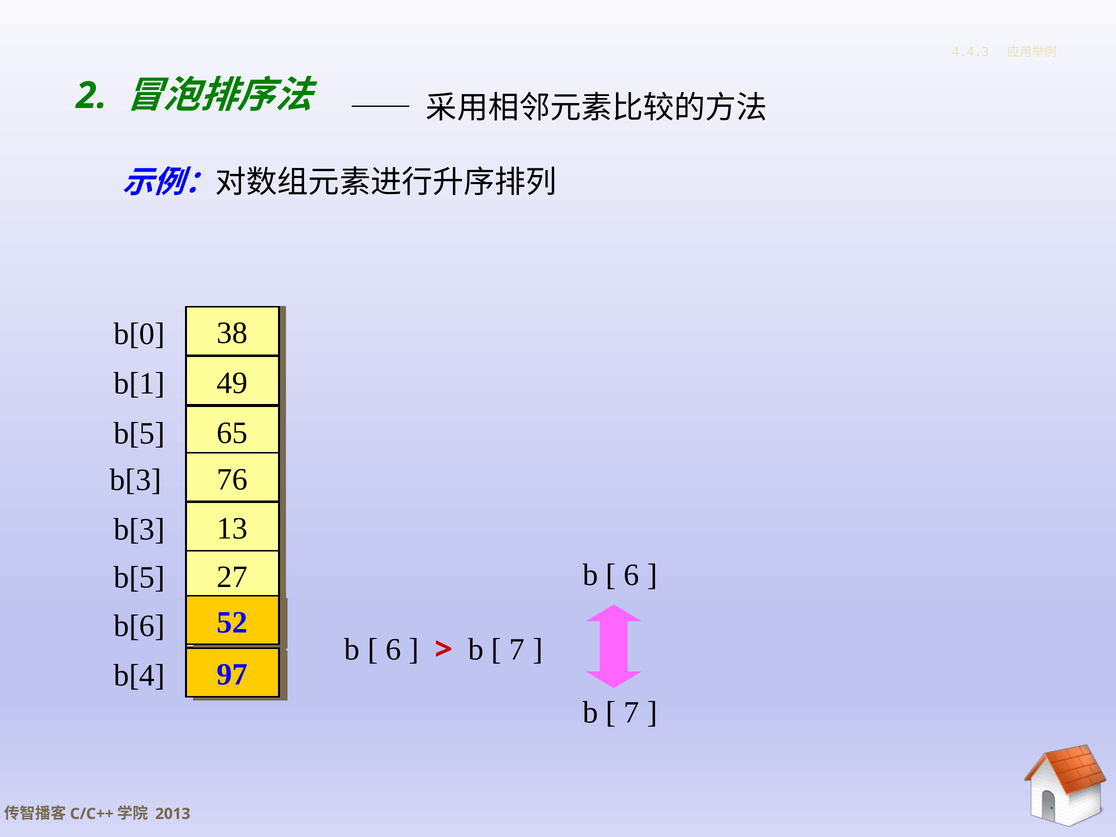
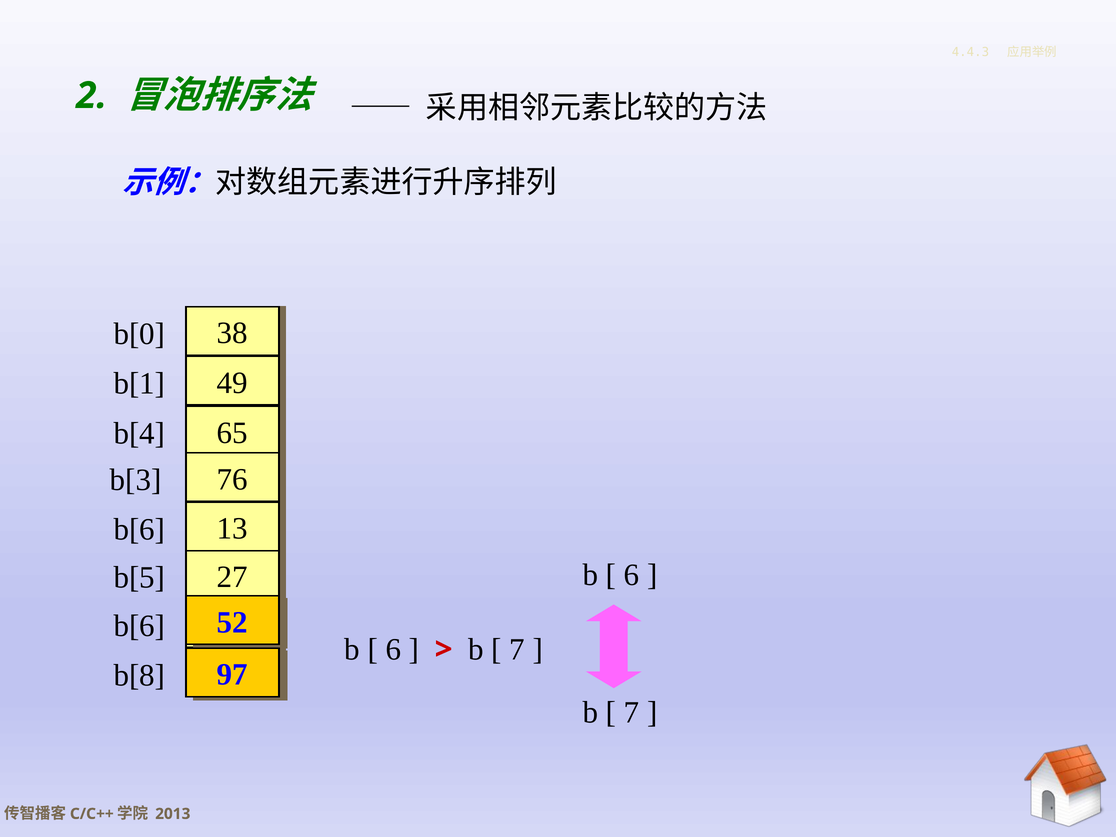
b[5: b[5 -> b[4 (139, 434)
b[3: b[3 -> b[6 (139, 529)
b[4: b[4 -> b[8 (139, 675)
